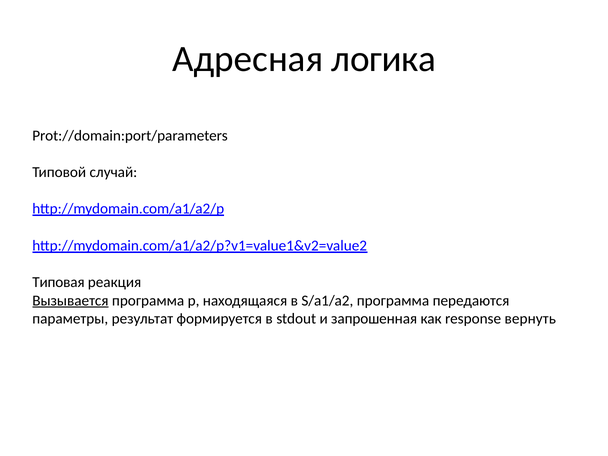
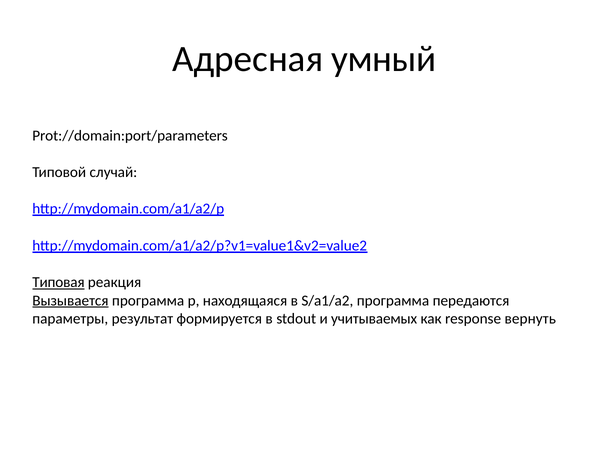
логика: логика -> умный (384, 59)
Типовая underline: none -> present (58, 282)
запрошенная: запрошенная -> учитываемых (374, 319)
